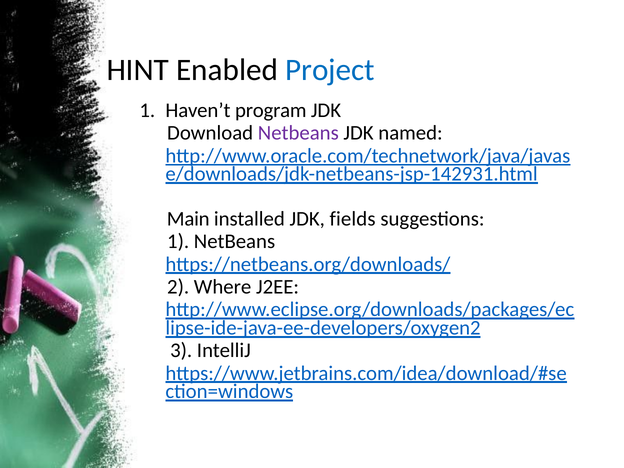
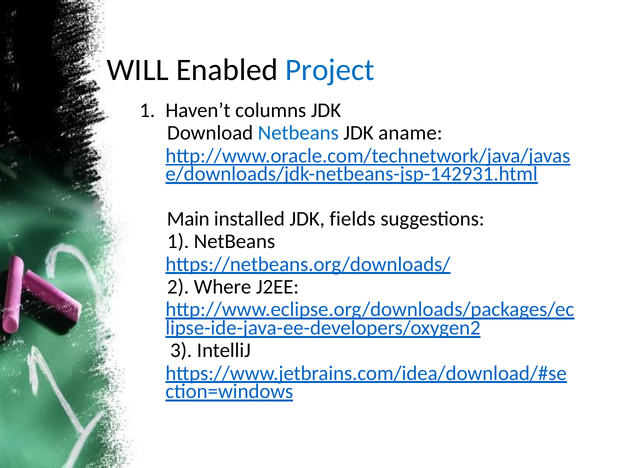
HINT: HINT -> WILL (138, 70)
program: program -> columns (271, 111)
Netbeans colour: purple -> blue (298, 133)
named: named -> aname (410, 133)
